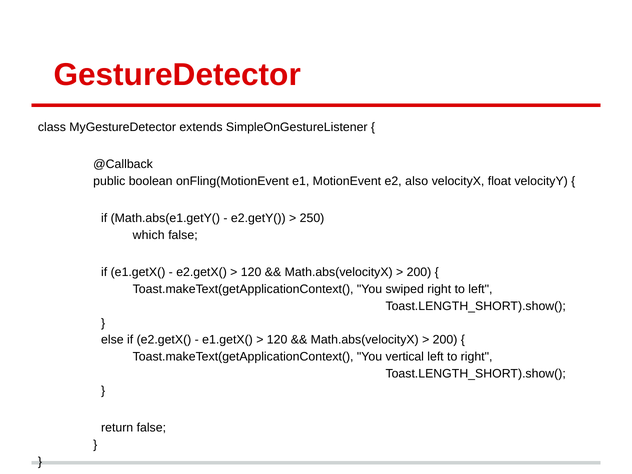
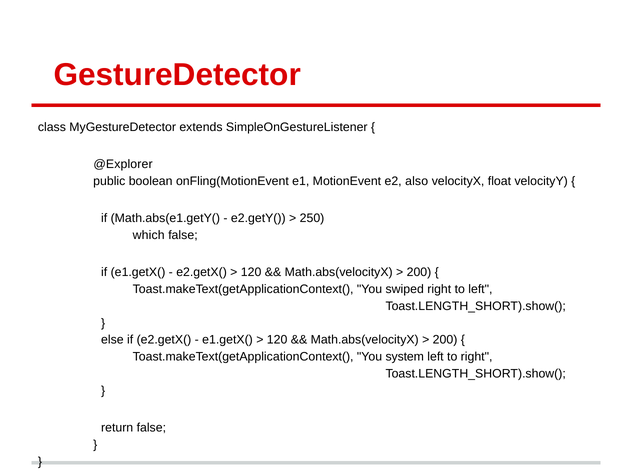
@Callback: @Callback -> @Explorer (123, 164)
vertical: vertical -> system (405, 357)
